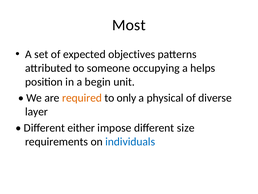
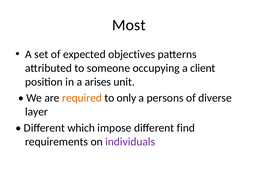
helps: helps -> client (203, 68)
begin: begin -> arises (98, 82)
physical: physical -> persons (165, 98)
either: either -> which (81, 128)
size: size -> find (186, 128)
individuals colour: blue -> purple (130, 141)
